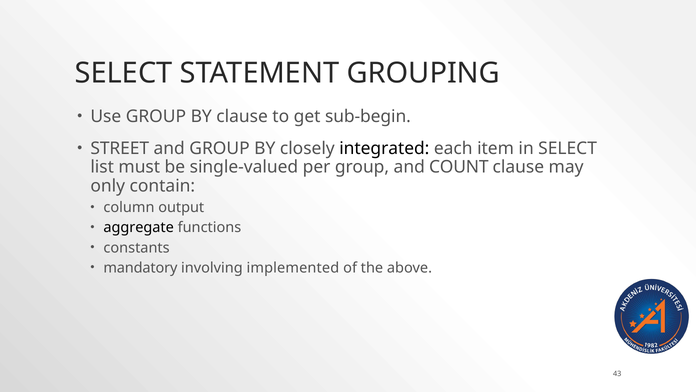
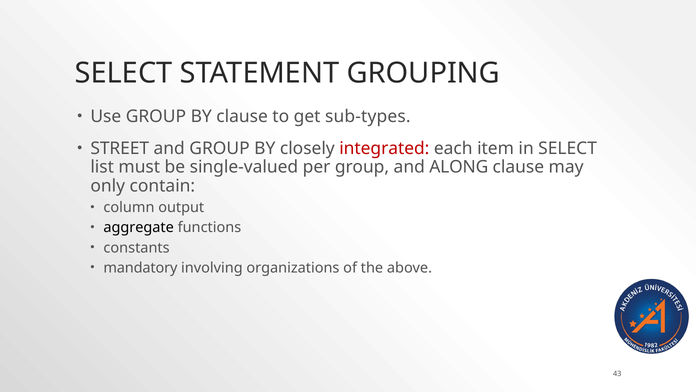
sub-begin: sub-begin -> sub-types (368, 116)
integrated colour: black -> red (384, 148)
COUNT: COUNT -> ALONG (459, 167)
implemented: implemented -> organizations (293, 268)
